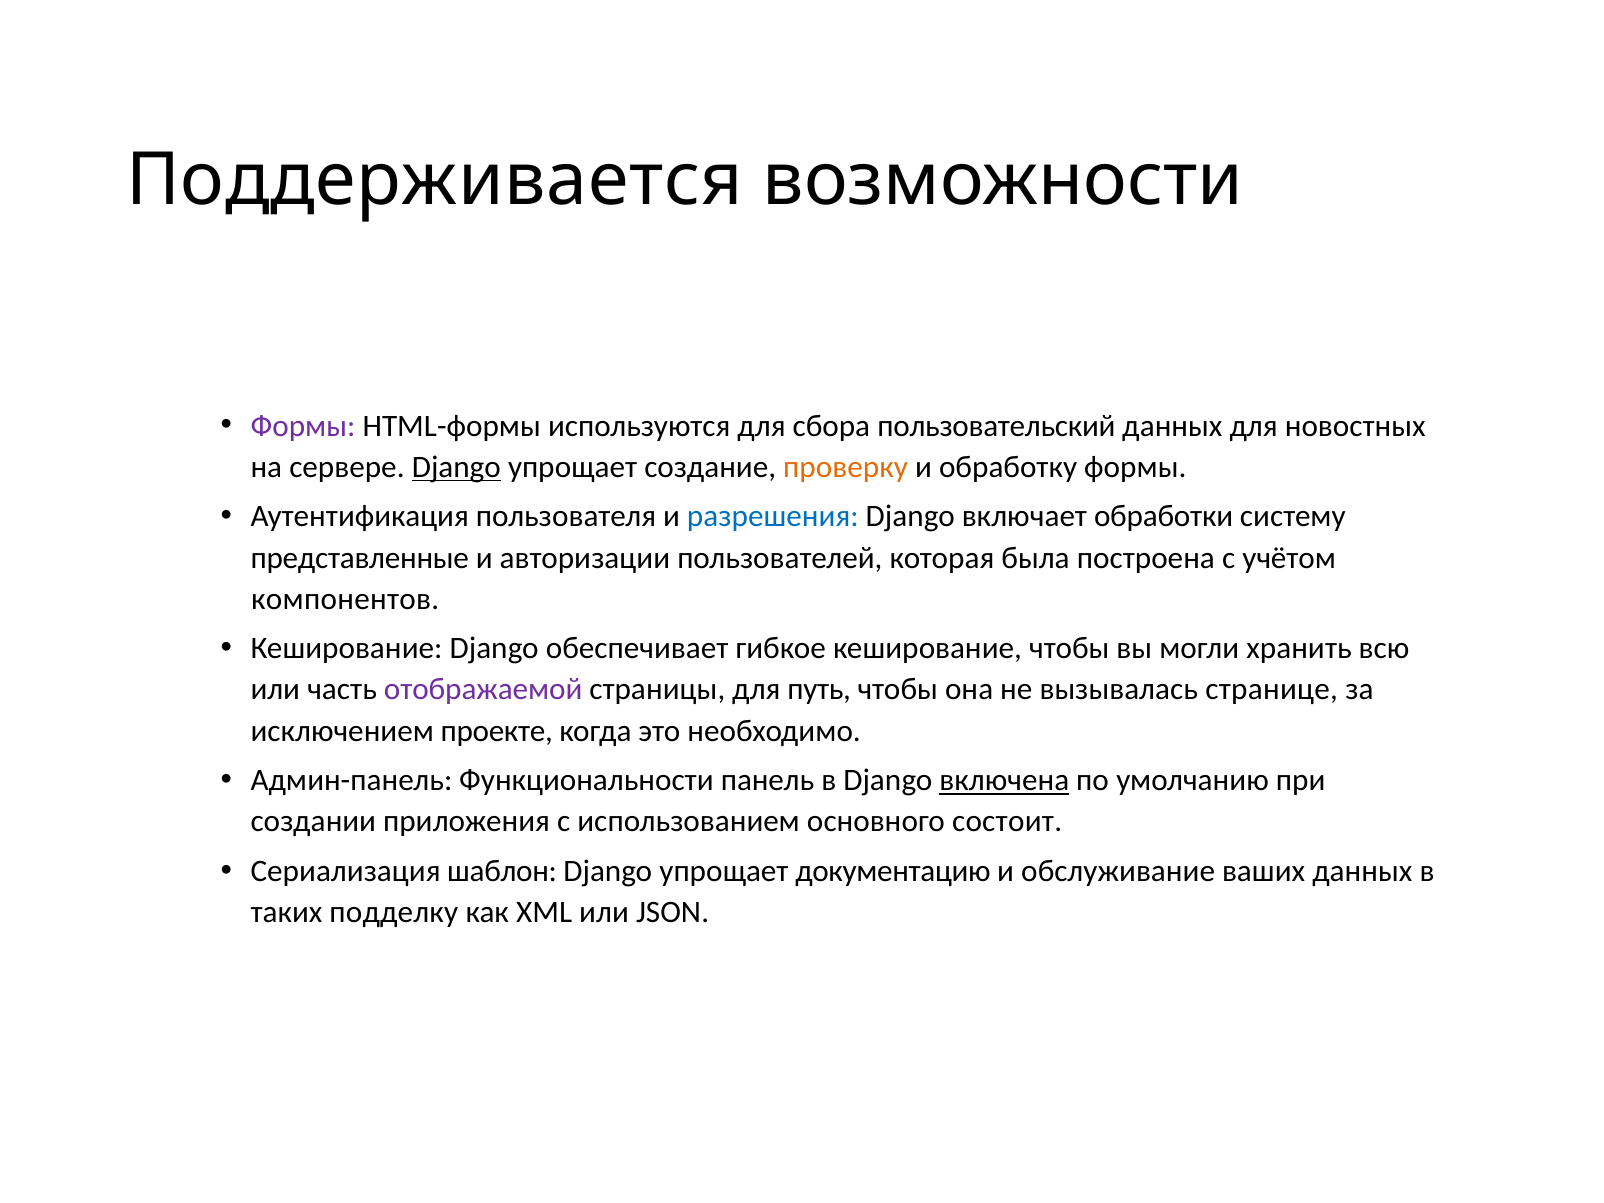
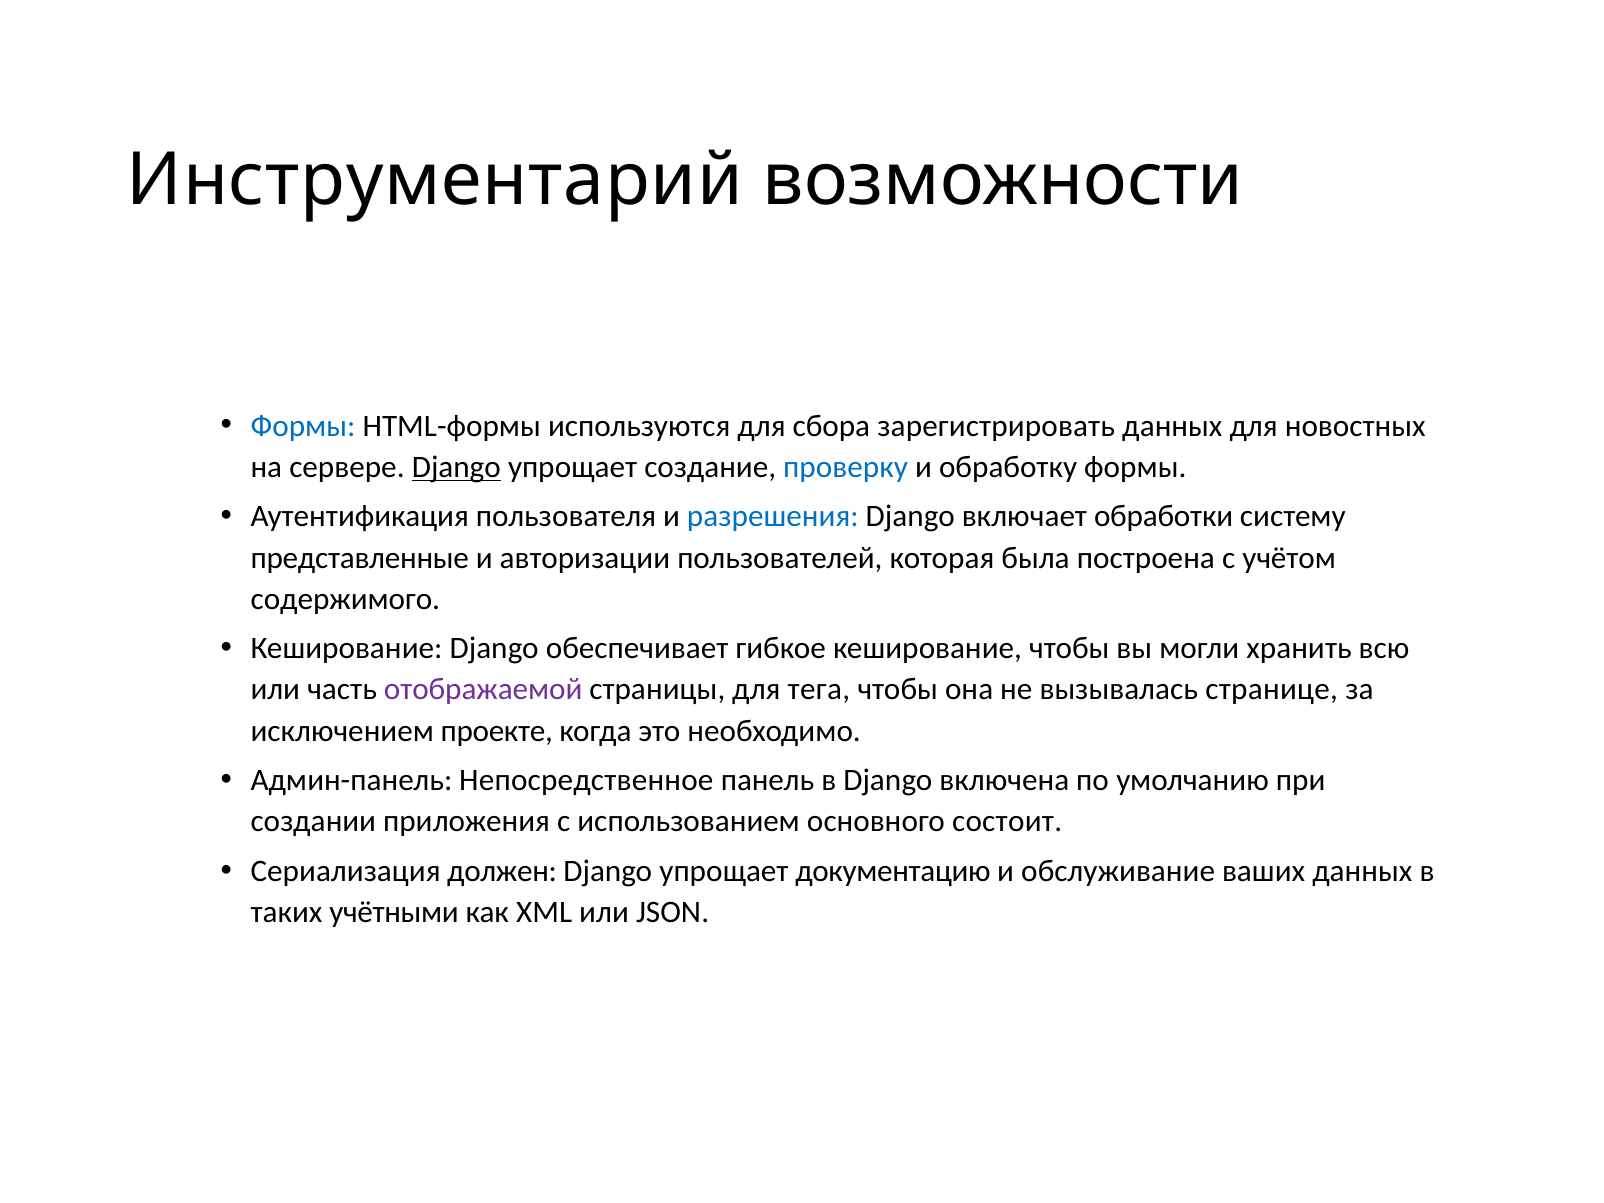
Поддерживается: Поддерживается -> Инструментарий (435, 180)
Формы colour: purple -> blue (303, 426)
пользовательский: пользовательский -> зарегистрировать (996, 426)
проверку colour: orange -> blue (846, 467)
компонентов: компонентов -> содержимого (345, 599)
путь: путь -> тега (819, 690)
Функциональности: Функциональности -> Непосредственное (586, 780)
включена underline: present -> none (1004, 780)
шаблон: шаблон -> должен (502, 871)
подделку: подделку -> учётными (394, 912)
